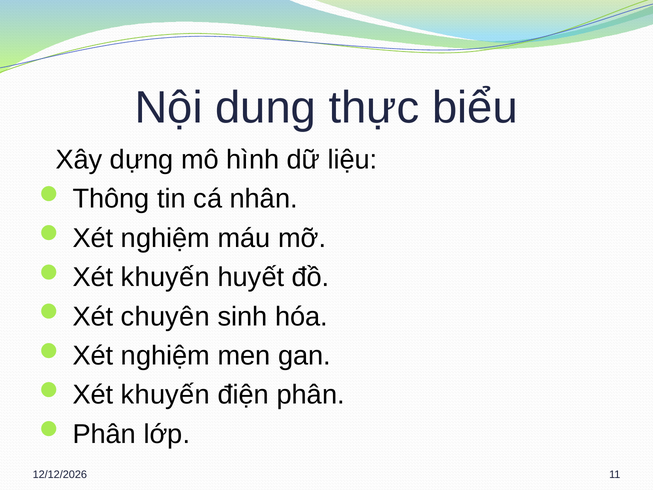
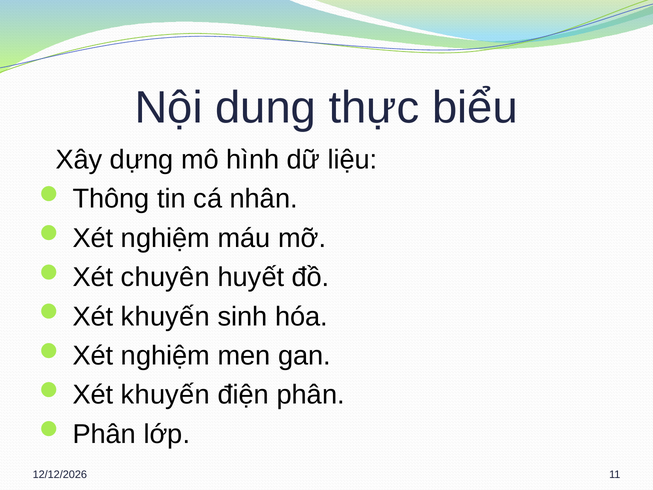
khuyến: khuyến -> chuyên (165, 277)
chuyên: chuyên -> khuyến (165, 316)
